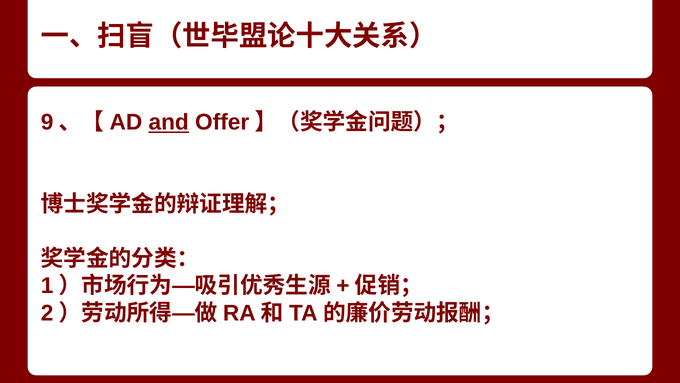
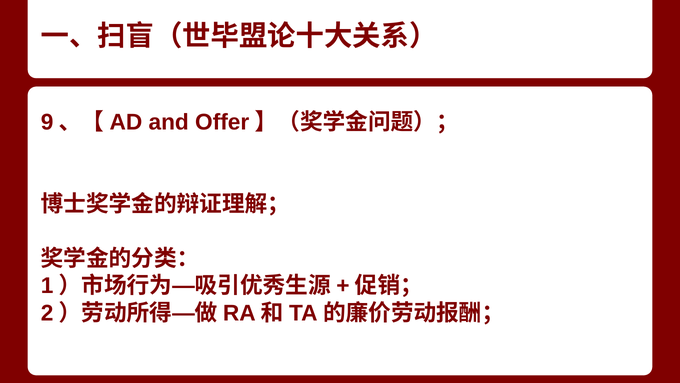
and underline: present -> none (169, 122)
